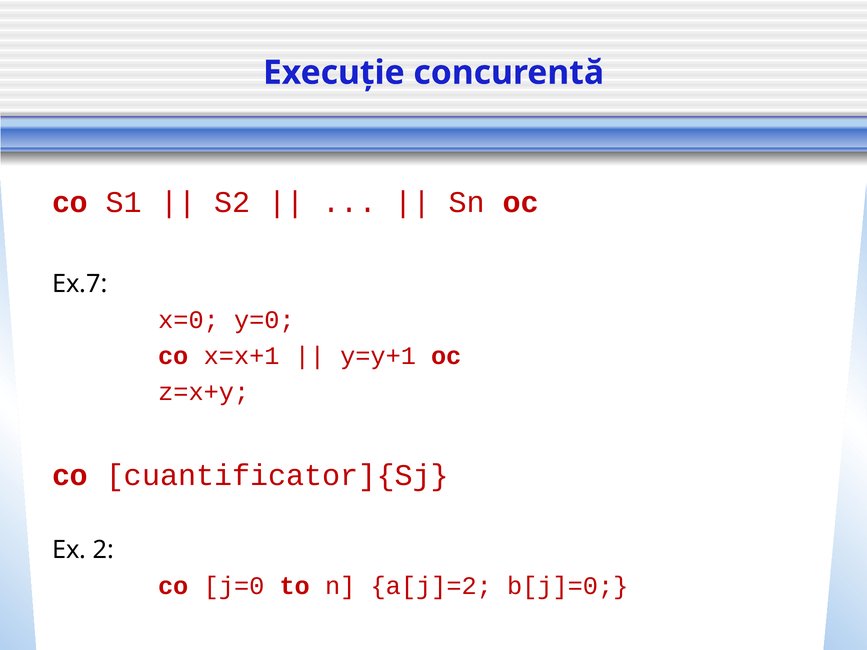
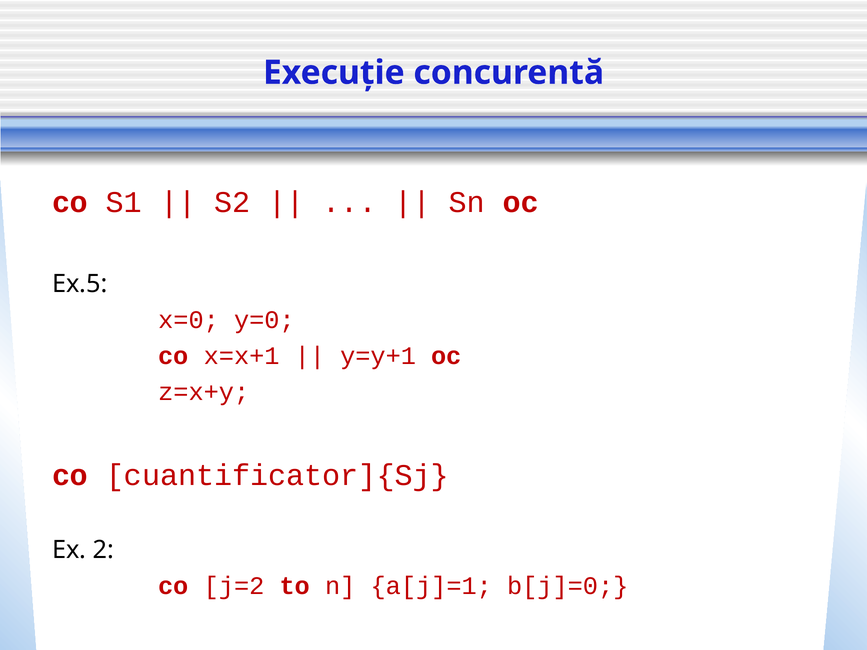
Ex.7: Ex.7 -> Ex.5 (80, 284)
j=0: j=0 -> j=2 (234, 586)
a[j]=2: a[j]=2 -> a[j]=1 (431, 586)
